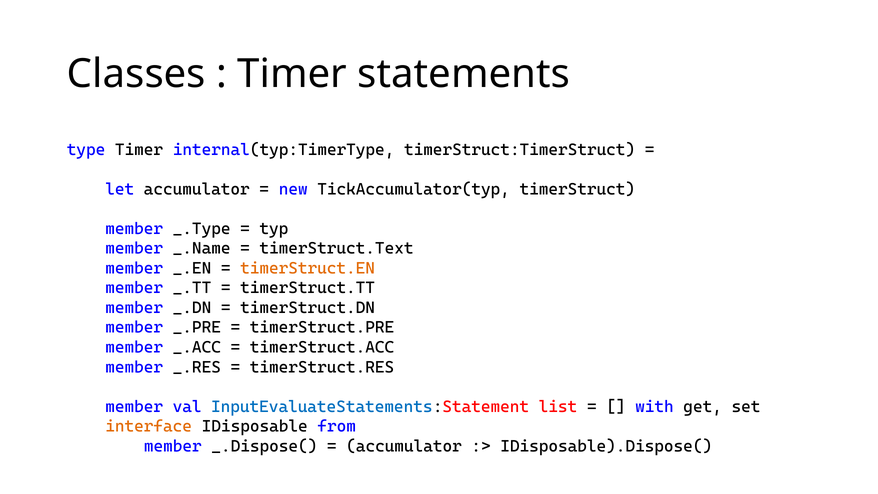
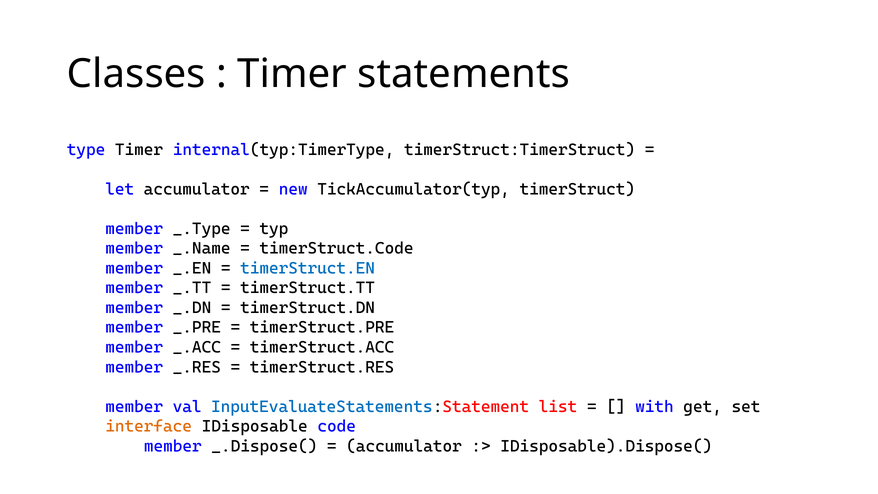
timerStruct.Text: timerStruct.Text -> timerStruct.Code (336, 248)
timerStruct.EN colour: orange -> blue (308, 268)
from: from -> code (337, 426)
